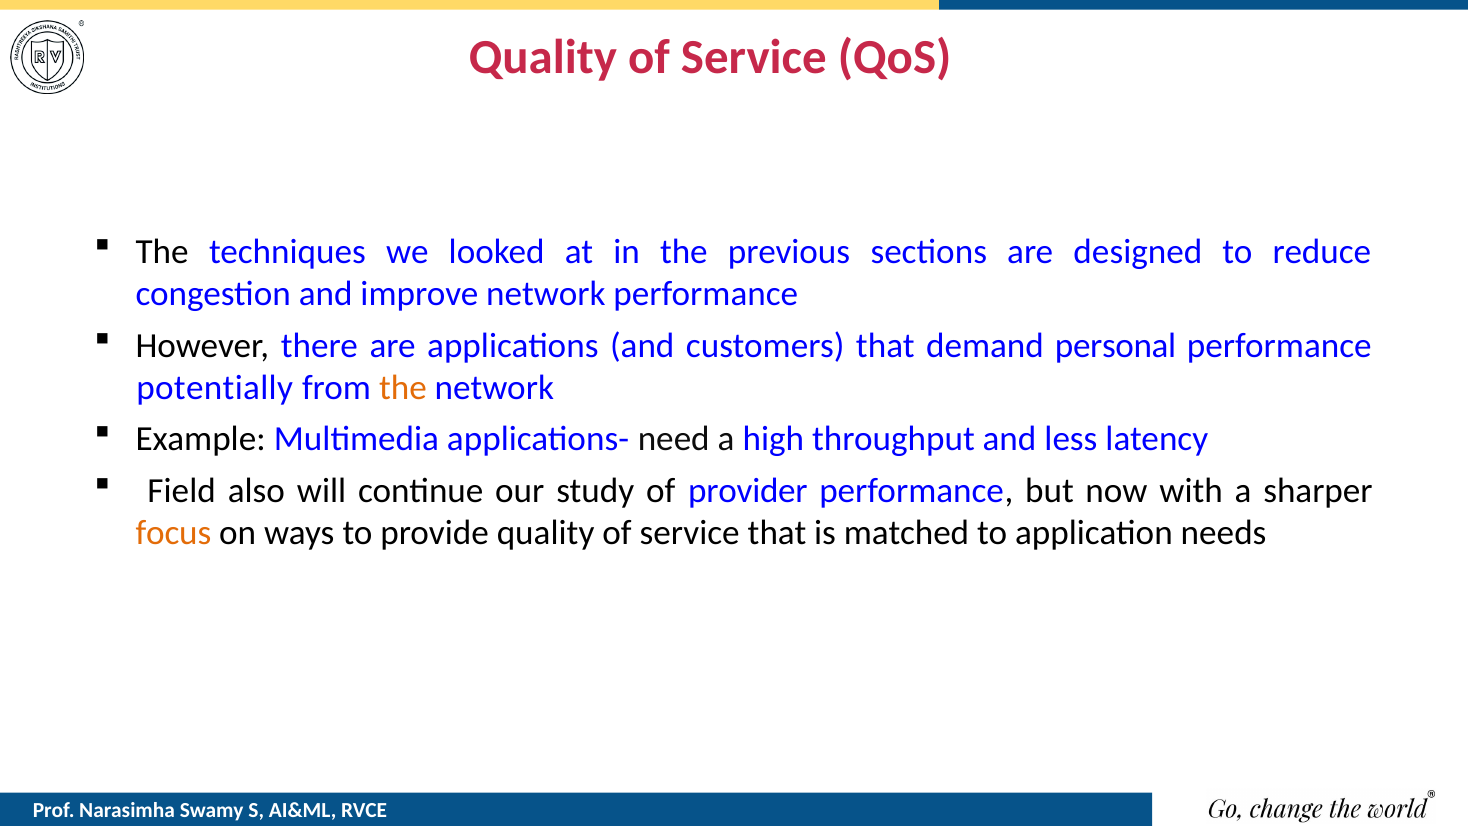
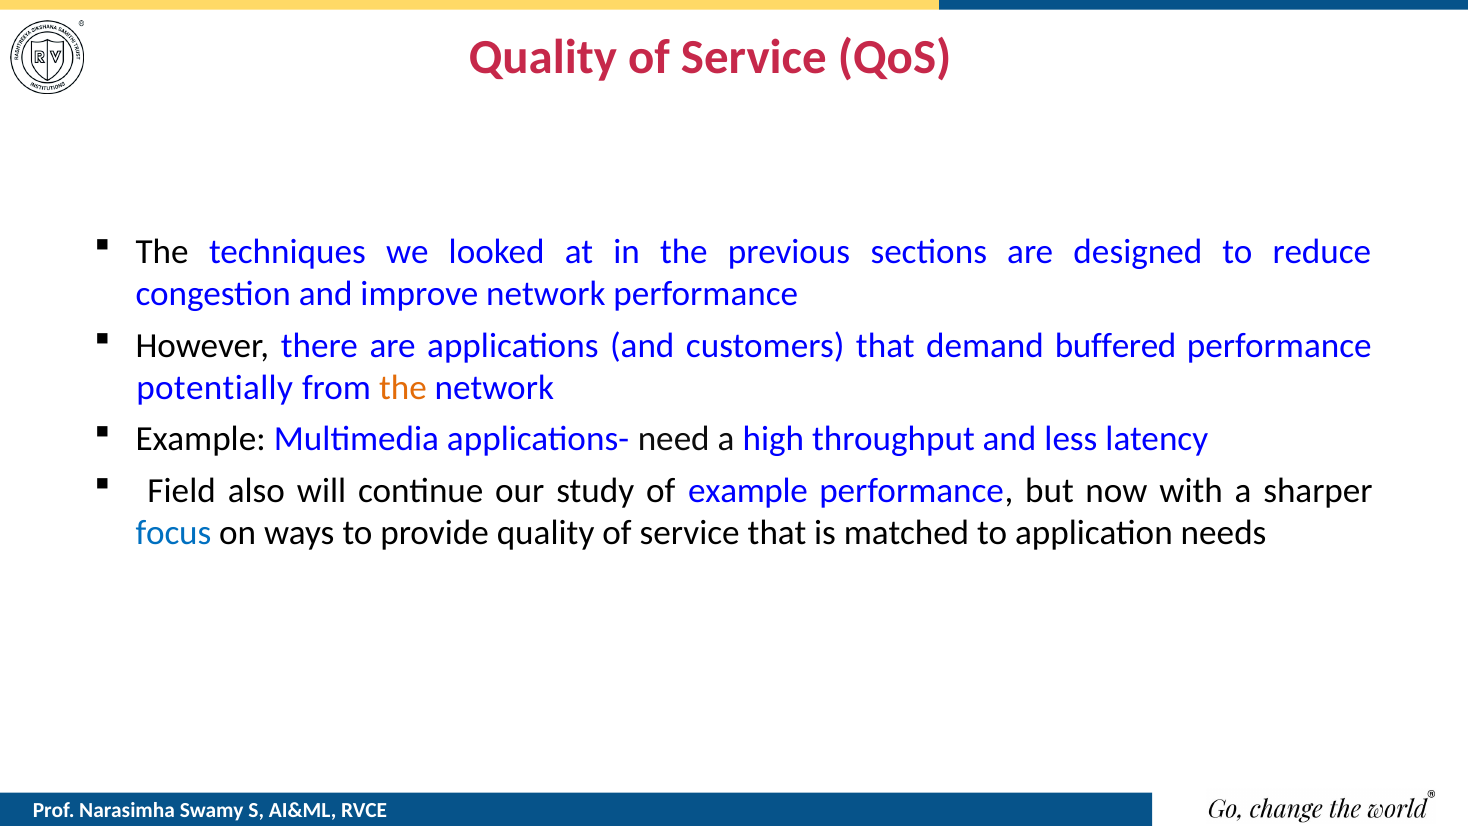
personal: personal -> buffered (1116, 345)
of provider: provider -> example (748, 490)
focus colour: orange -> blue (173, 533)
